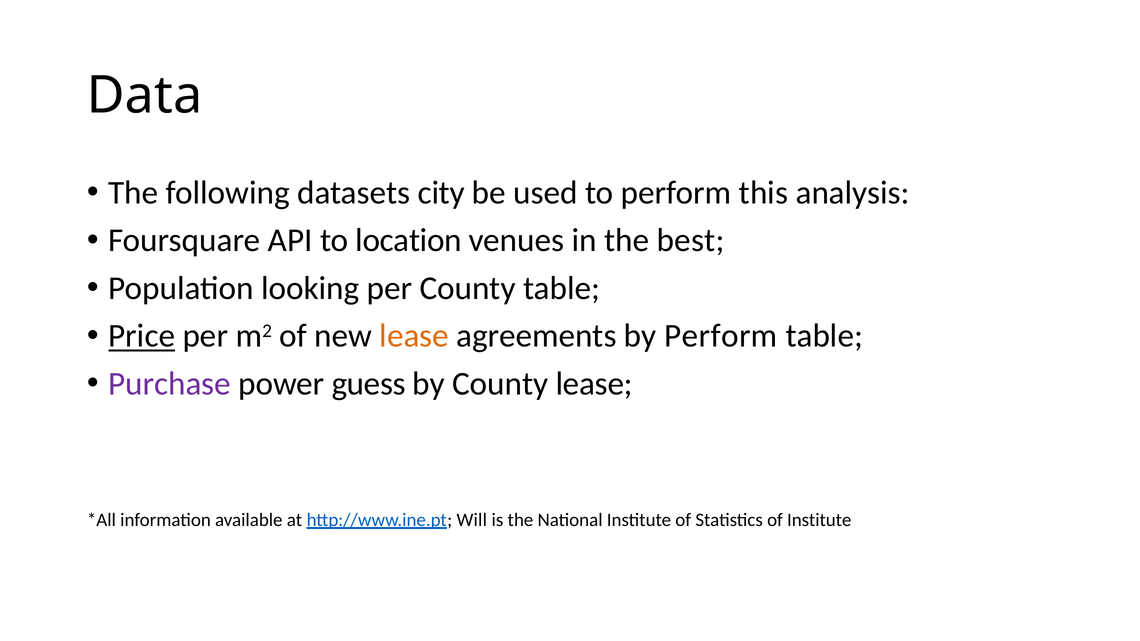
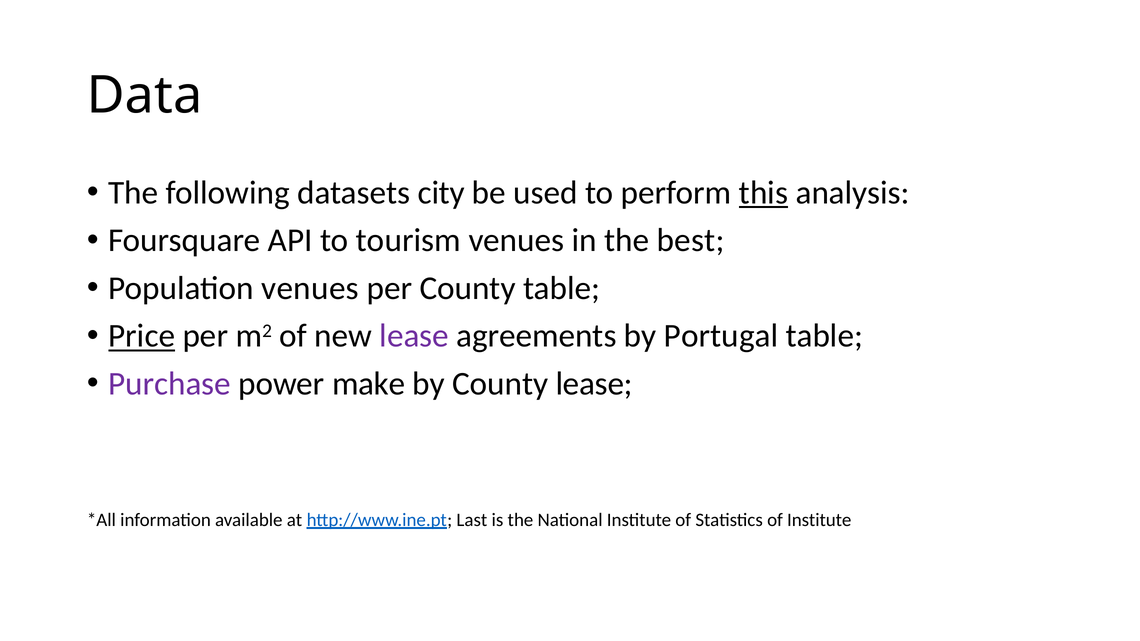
this underline: none -> present (763, 193)
location: location -> tourism (408, 241)
Population looking: looking -> venues (310, 288)
lease colour: orange -> purple (414, 336)
by Perform: Perform -> Portugal (721, 336)
guess: guess -> make (369, 384)
Will: Will -> Last (472, 520)
